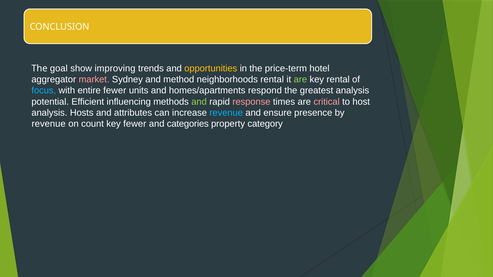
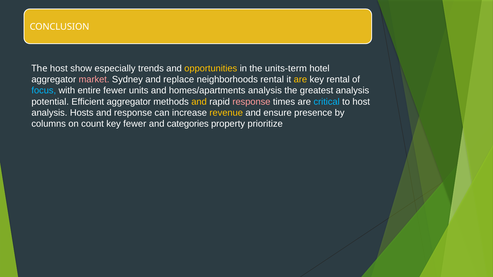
The goal: goal -> host (59, 69)
improving: improving -> especially (115, 69)
price-term: price-term -> units-term (286, 69)
method: method -> replace (179, 80)
are colour: light green -> yellow (300, 80)
homes/apartments respond: respond -> analysis (265, 91)
Efficient influencing: influencing -> aggregator (129, 102)
and colour: light green -> yellow (199, 102)
critical colour: pink -> light blue (327, 102)
and attributes: attributes -> response (133, 113)
revenue colour: light blue -> yellow (226, 113)
revenue: revenue -> columns (49, 124)
category: category -> prioritize (265, 124)
